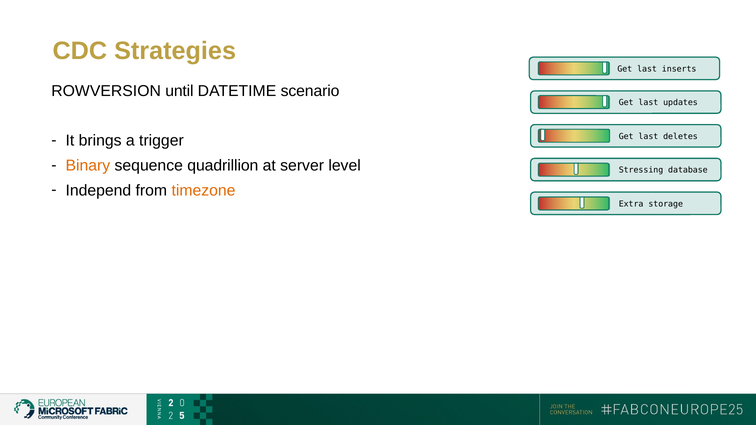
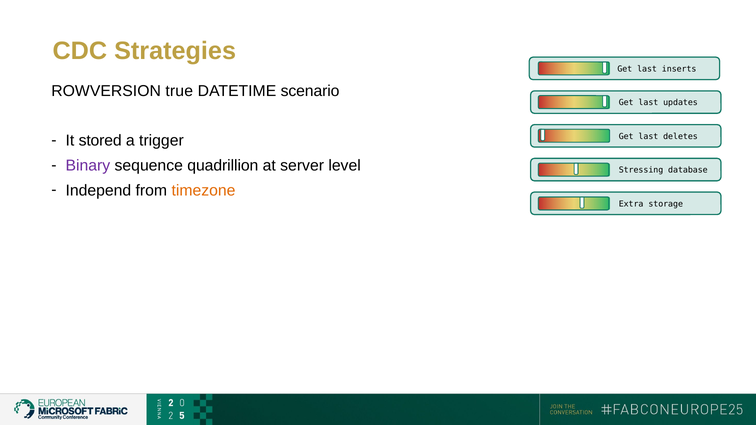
until: until -> true (179, 91)
brings: brings -> stored (100, 141)
Binary colour: orange -> purple (88, 166)
